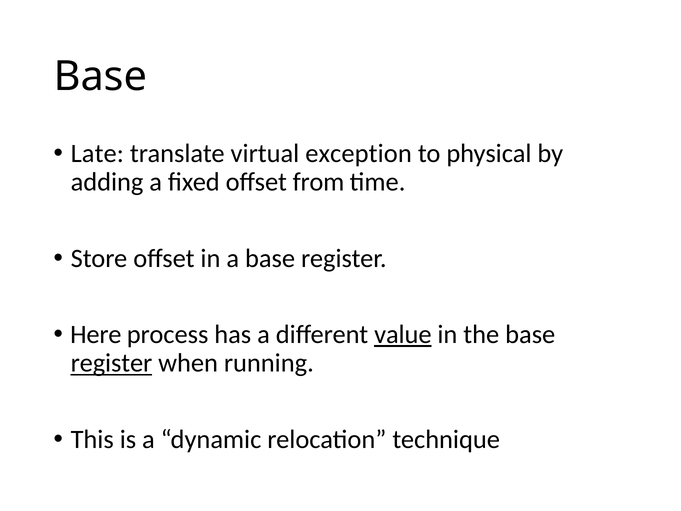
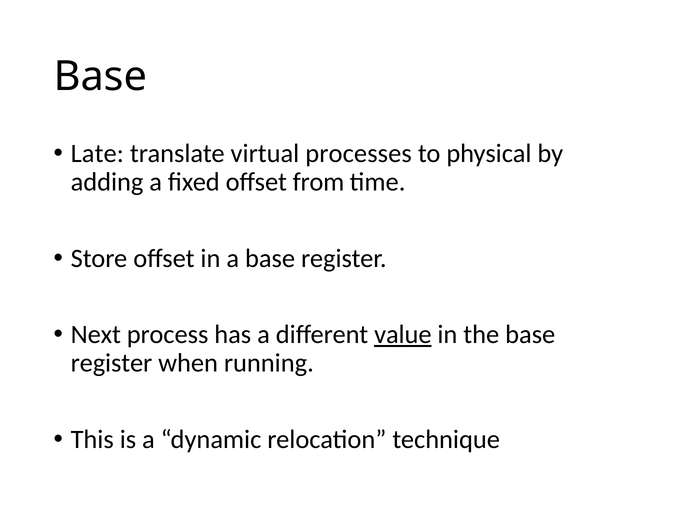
exception: exception -> processes (359, 154)
Here: Here -> Next (96, 334)
register underline: present -> none (111, 363)
